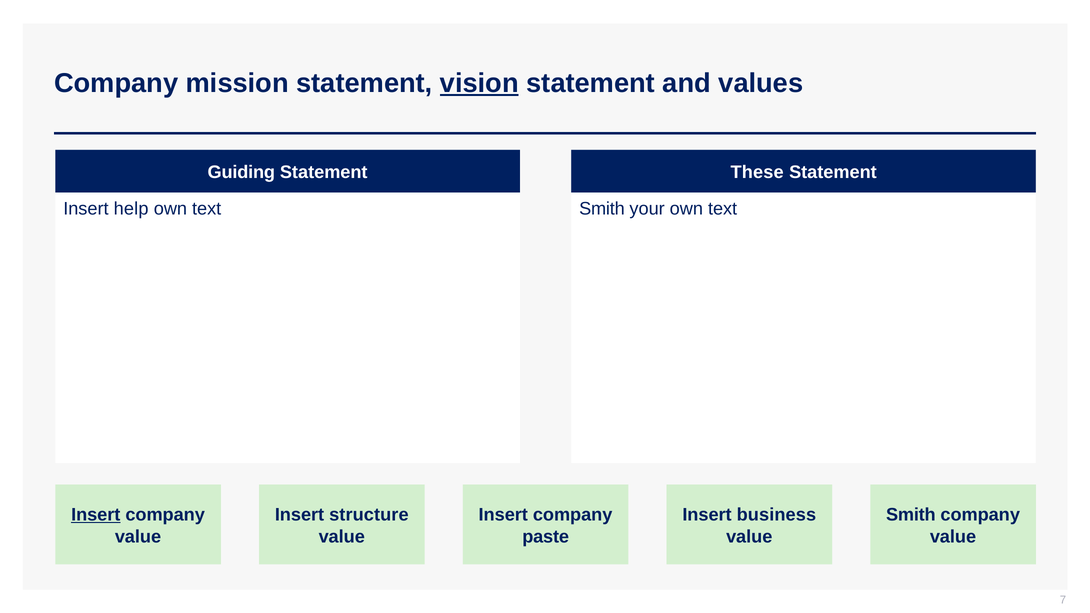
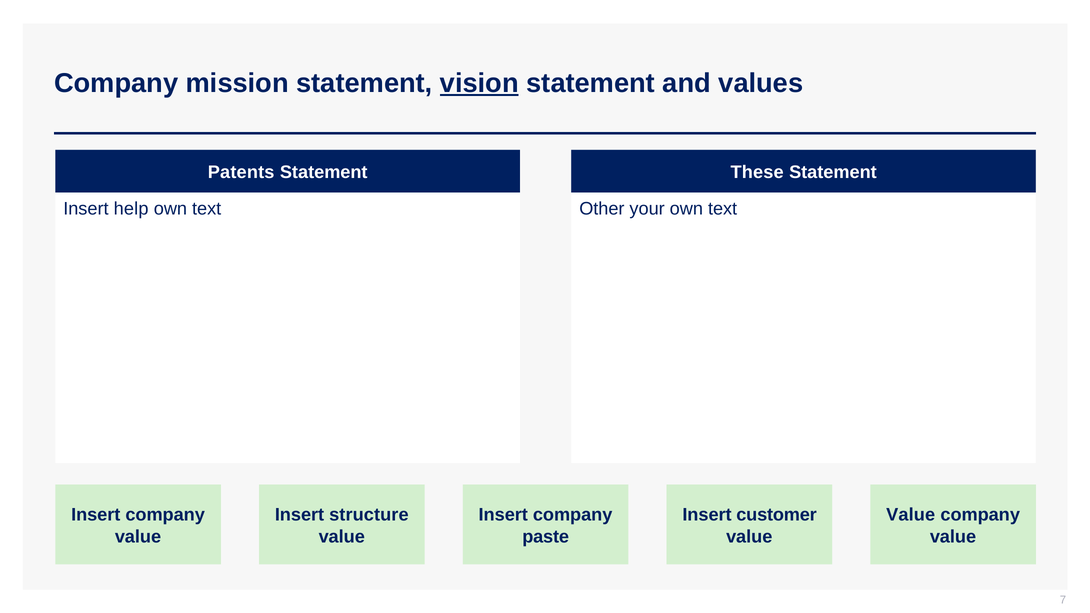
Guiding: Guiding -> Patents (241, 173)
Smith: Smith -> Other (602, 209)
Insert underline: present -> none (96, 515)
business: business -> customer (777, 515)
Smith: Smith -> Value (911, 515)
